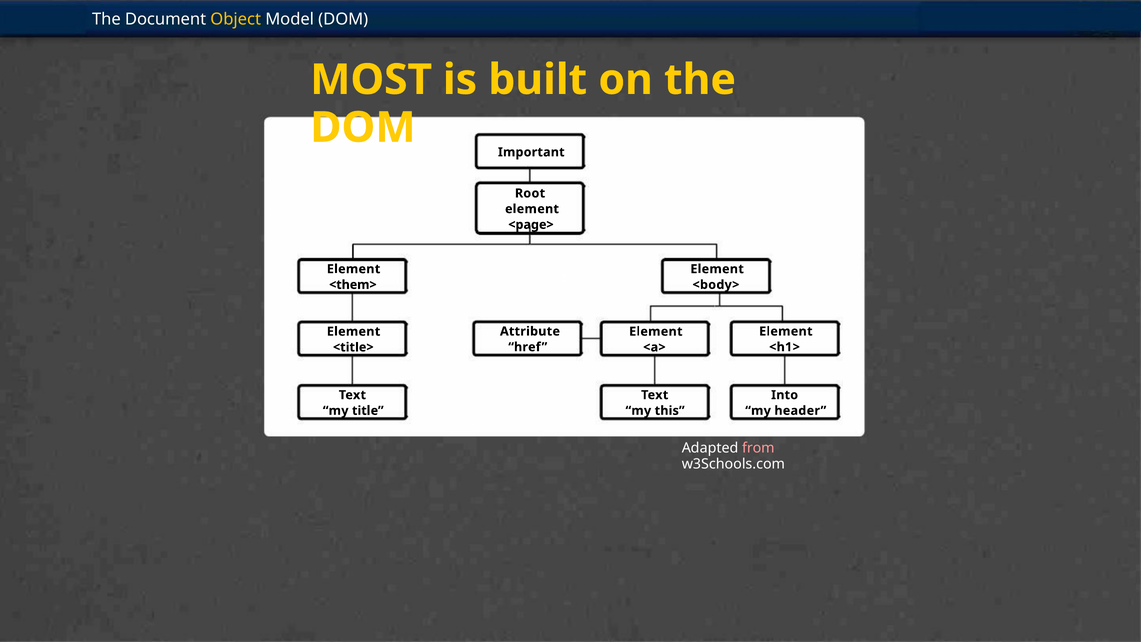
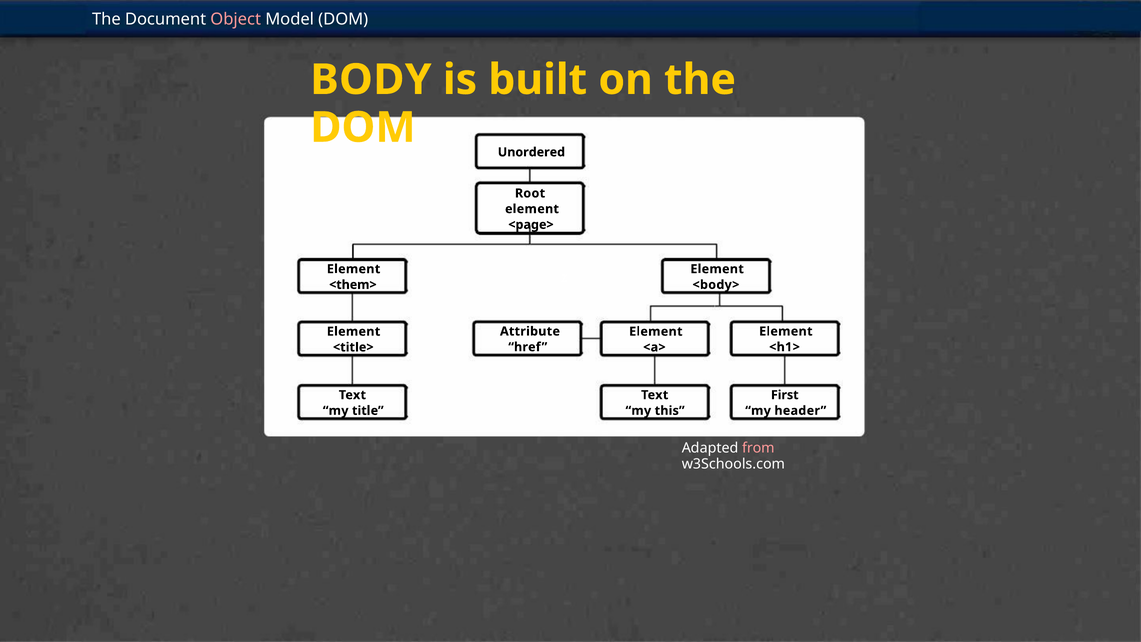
Object colour: yellow -> pink (236, 19)
MOST: MOST -> BODY (371, 80)
Important: Important -> Unordered (531, 152)
Into: Into -> First (785, 395)
